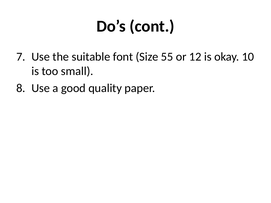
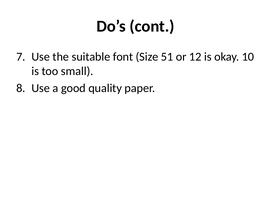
55: 55 -> 51 (167, 57)
